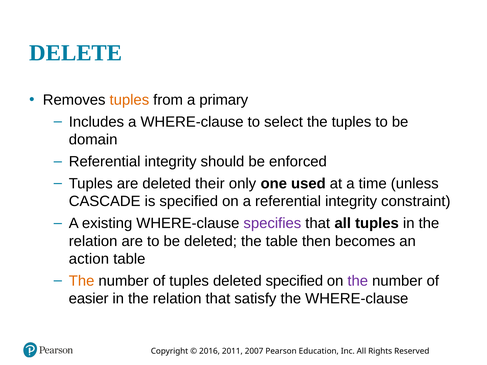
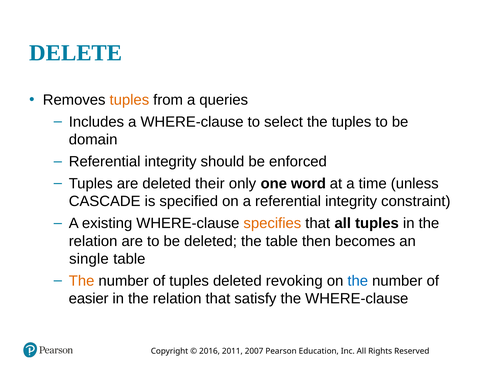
primary: primary -> queries (224, 100)
used: used -> word (308, 184)
specifies colour: purple -> orange (272, 223)
action: action -> single (89, 259)
deleted specified: specified -> revoking (294, 281)
the colour: purple -> blue (358, 281)
